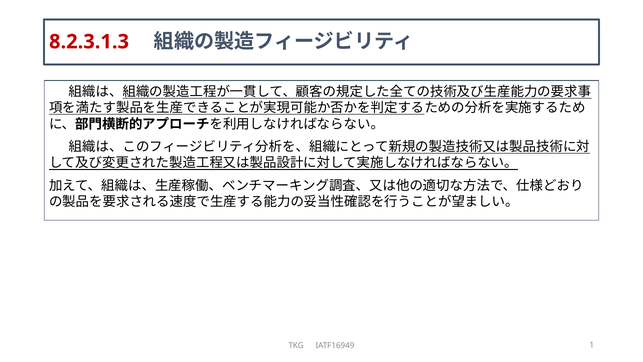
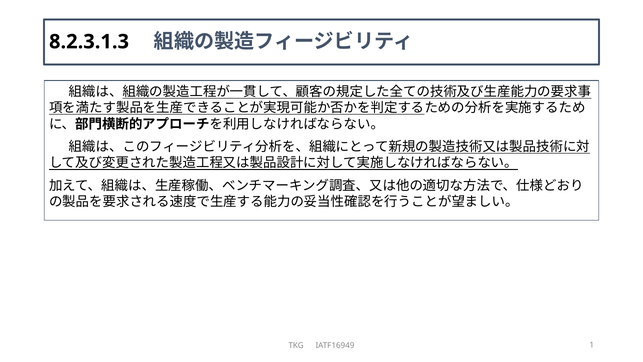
8.2.3.1.3 colour: red -> black (89, 42)
